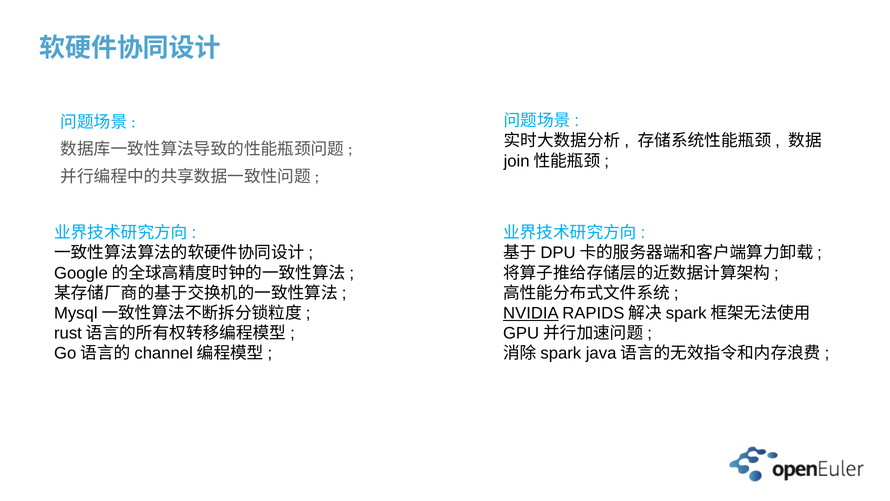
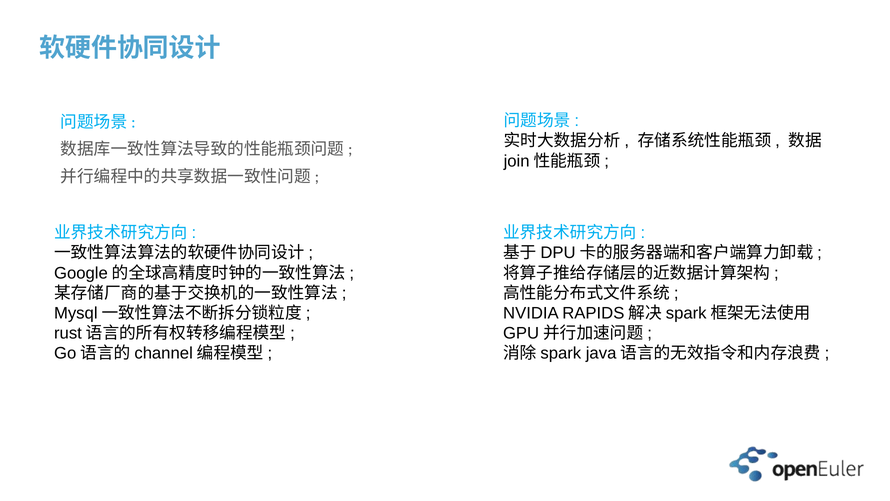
NVIDIA underline: present -> none (531, 313)
